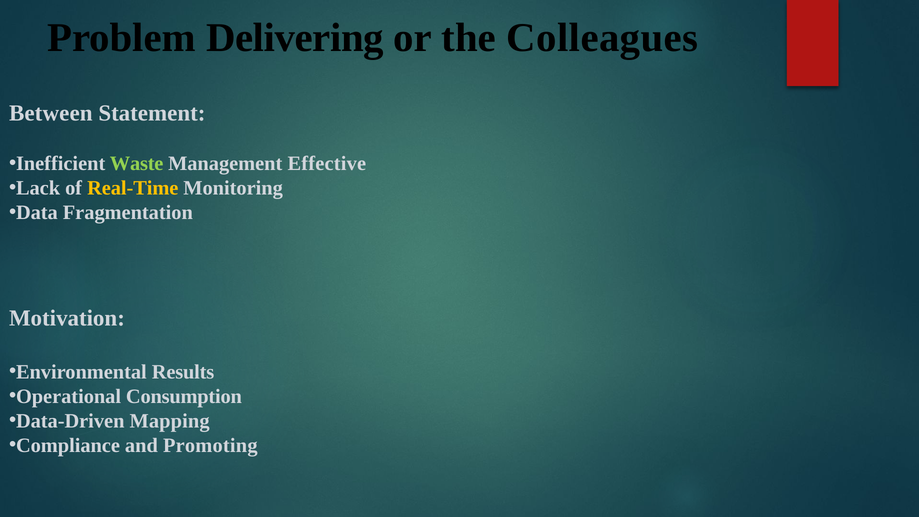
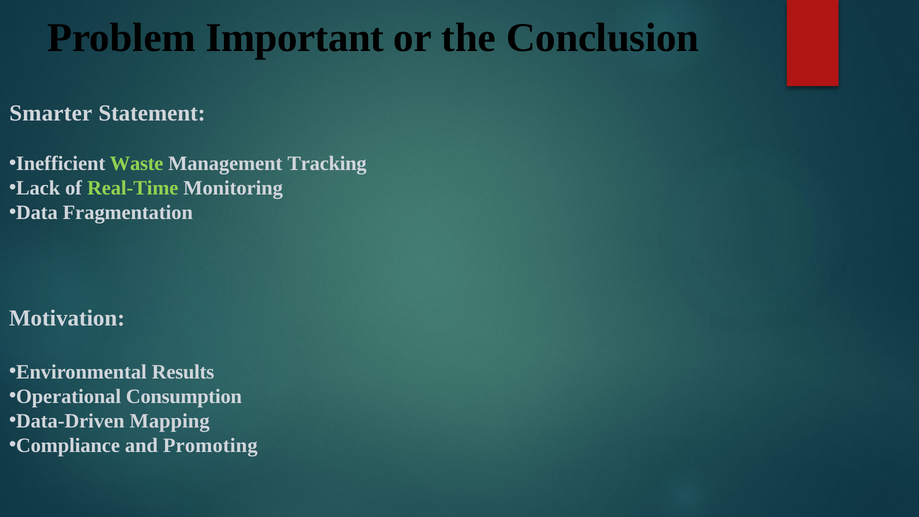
Delivering: Delivering -> Important (295, 38)
Colleagues: Colleagues -> Conclusion (603, 38)
Between: Between -> Smarter (51, 113)
Effective: Effective -> Tracking (327, 164)
Real-Time colour: yellow -> light green (133, 188)
